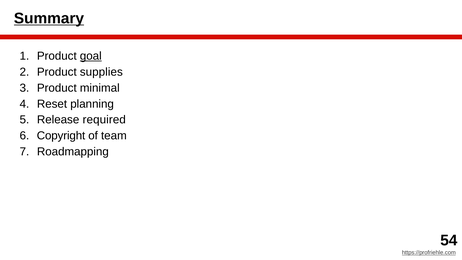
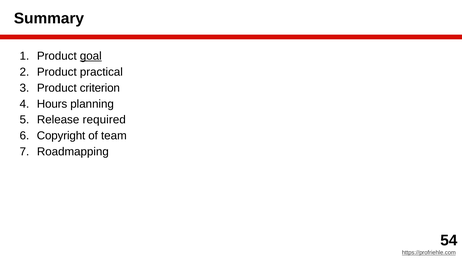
Summary underline: present -> none (49, 18)
supplies: supplies -> practical (101, 72)
minimal: minimal -> criterion (100, 88)
Reset: Reset -> Hours (52, 104)
